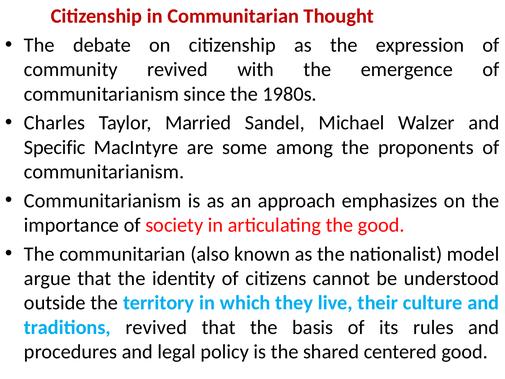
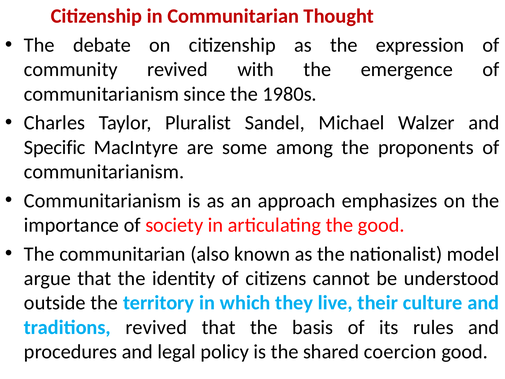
Married: Married -> Pluralist (198, 123)
centered: centered -> coercion (400, 352)
